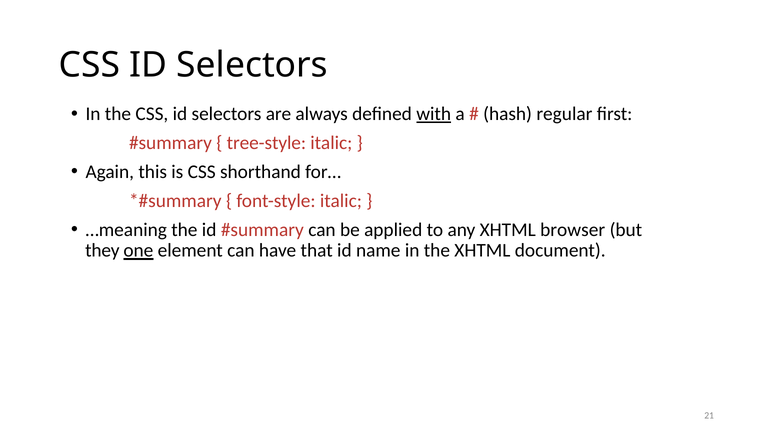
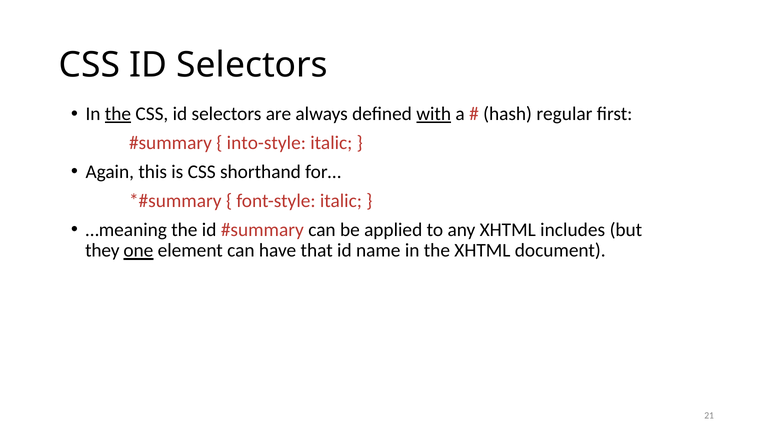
the underline: none -> present (118, 114)
tree-style: tree-style -> into-style (266, 143)
browser: browser -> includes (573, 230)
